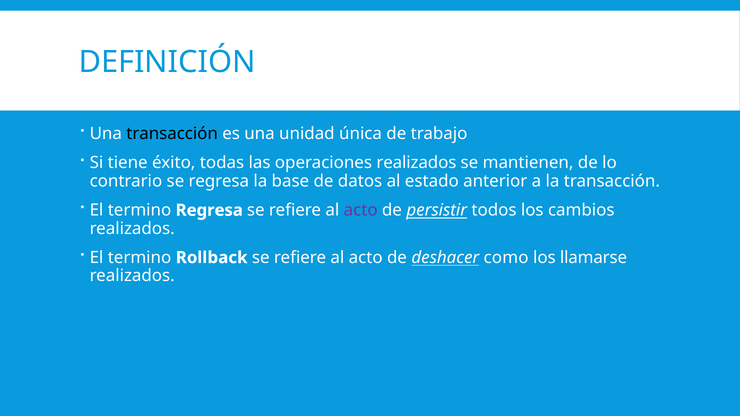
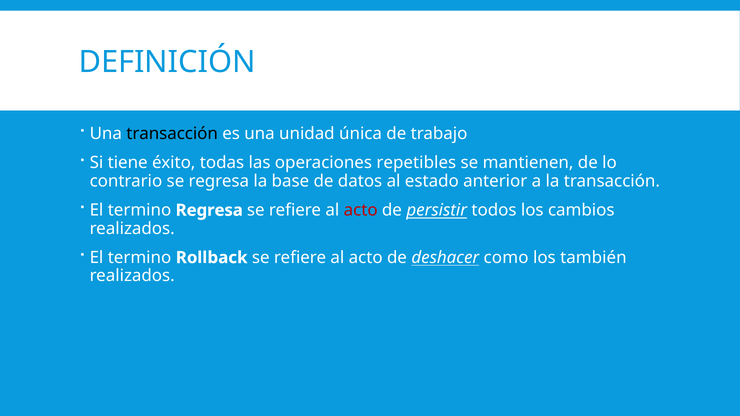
operaciones realizados: realizados -> repetibles (416, 163)
acto colour: purple -> red (361, 210)
llamarse: llamarse -> también (593, 258)
